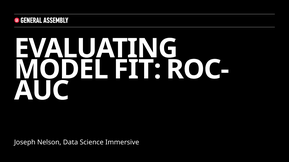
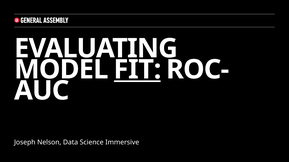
FIT underline: none -> present (137, 70)
